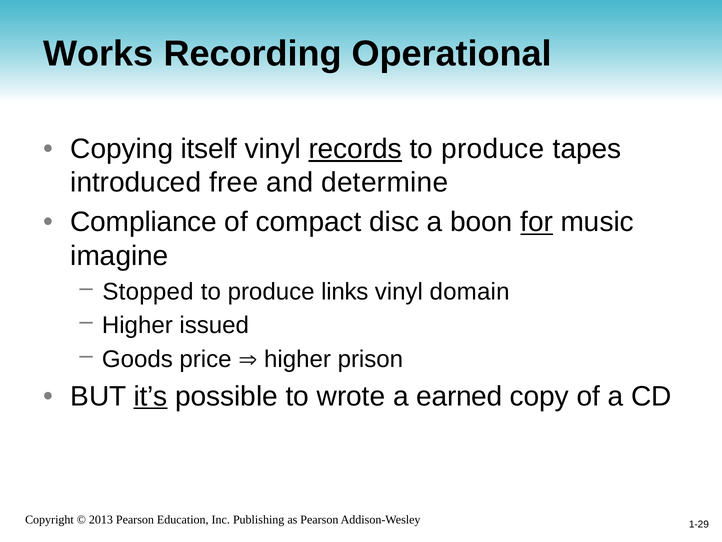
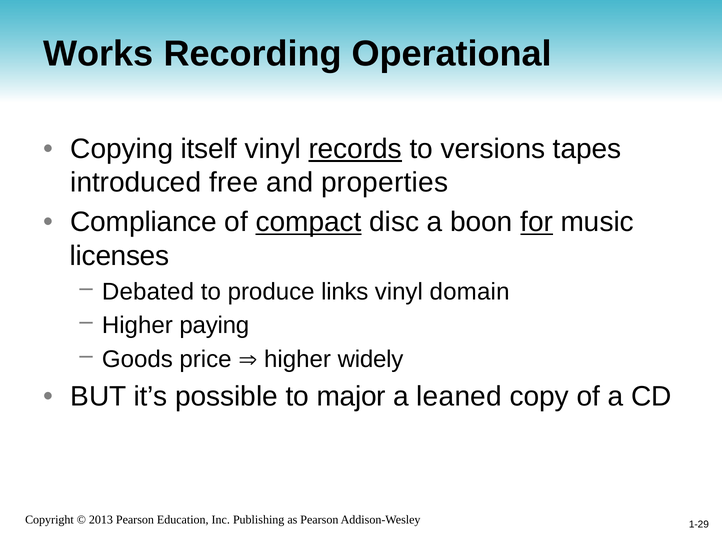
produce: produce -> versions (493, 149)
determine: determine -> properties (385, 182)
compact underline: none -> present (309, 222)
imagine: imagine -> licenses (120, 256)
Stopped: Stopped -> Debated (148, 291)
issued: issued -> paying (214, 325)
prison: prison -> widely (370, 359)
it’s underline: present -> none (151, 396)
wrote: wrote -> major (351, 396)
earned: earned -> leaned (459, 396)
